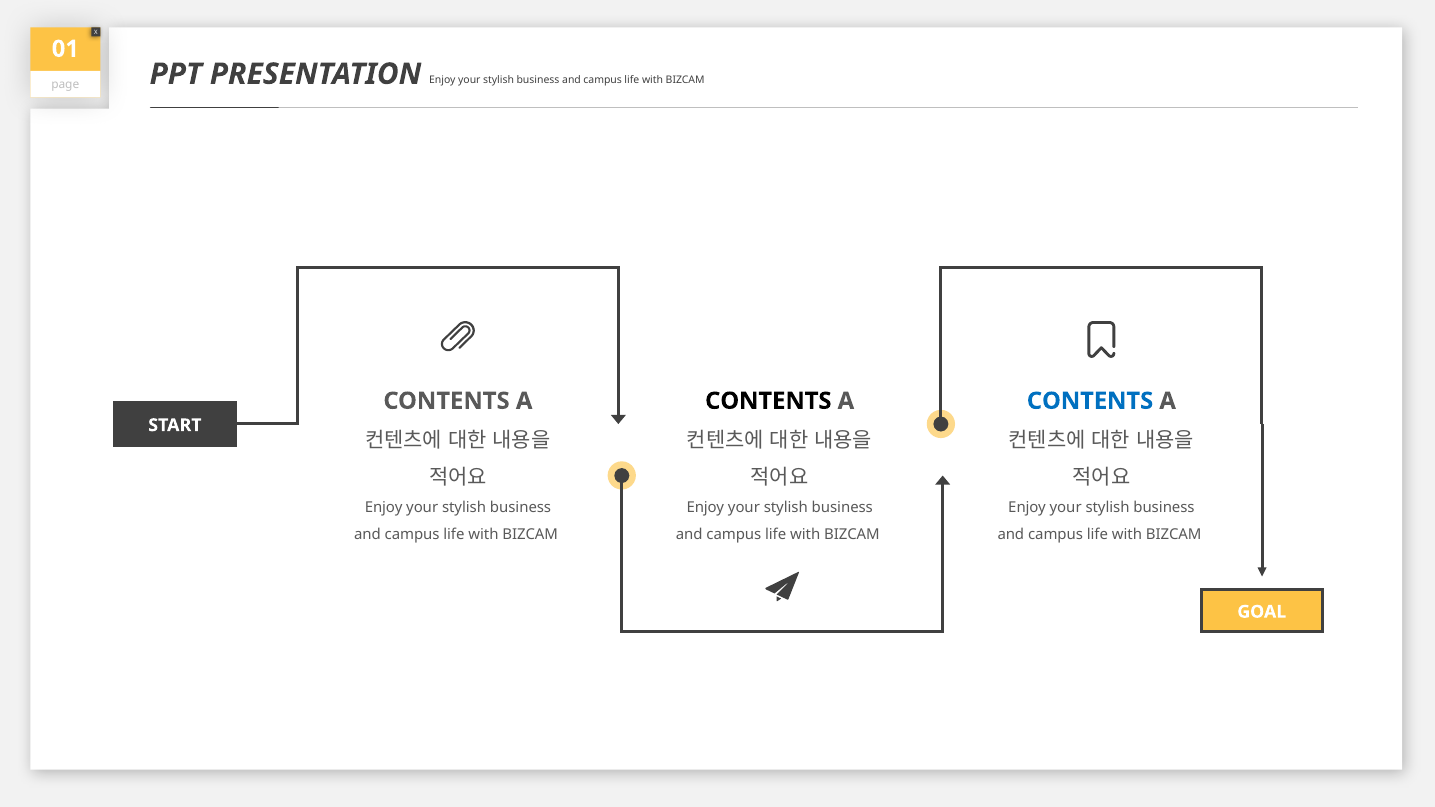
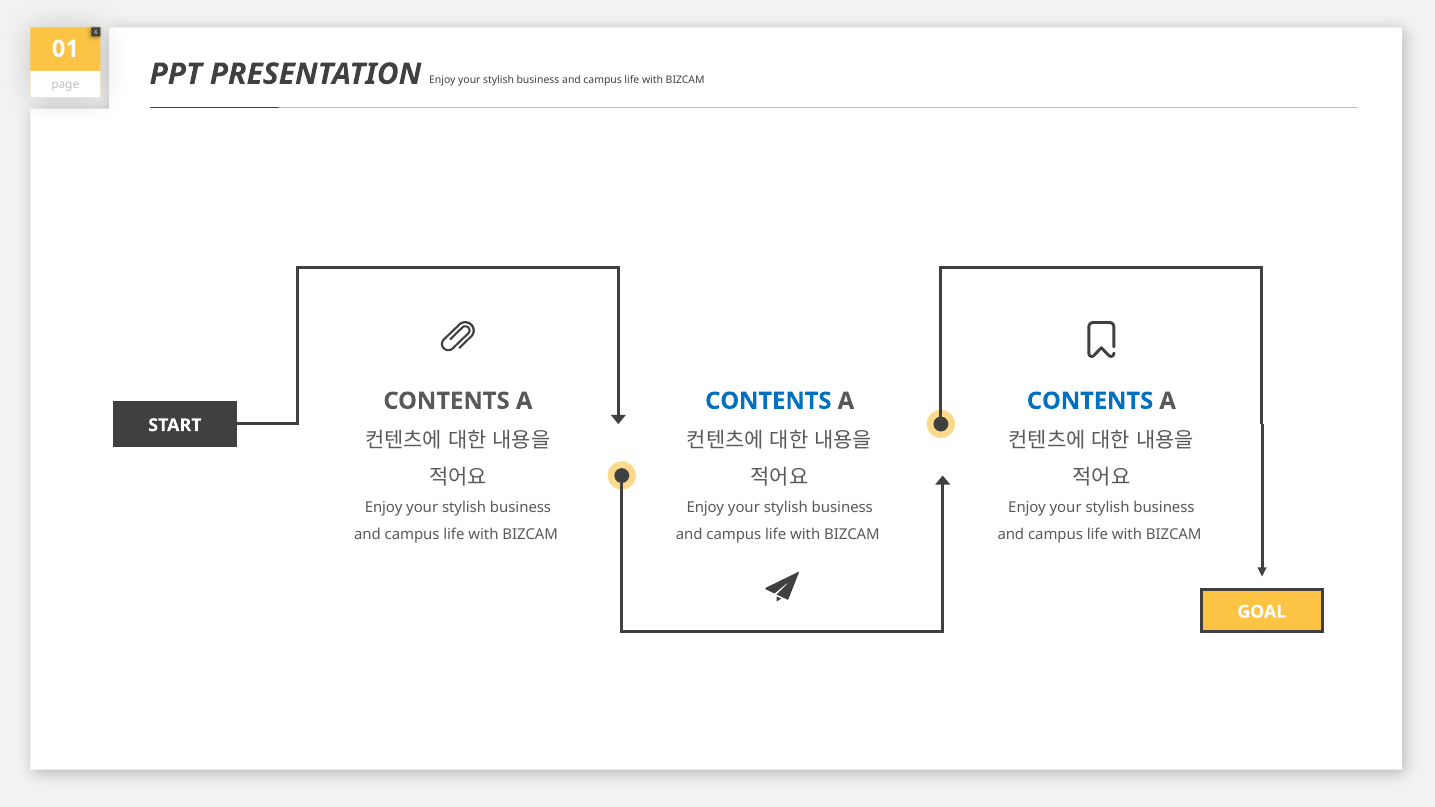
CONTENTS colour: black -> blue (768, 401)
